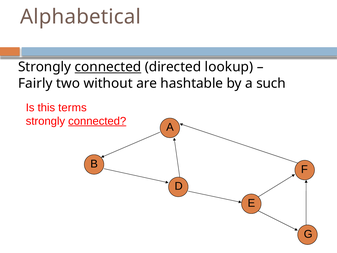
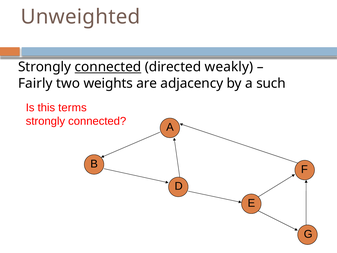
Alphabetical: Alphabetical -> Unweighted (80, 17)
lookup: lookup -> weakly (229, 67)
without: without -> weights (108, 83)
hashtable: hashtable -> adjacency (192, 83)
connected underline: present -> none (97, 121)
